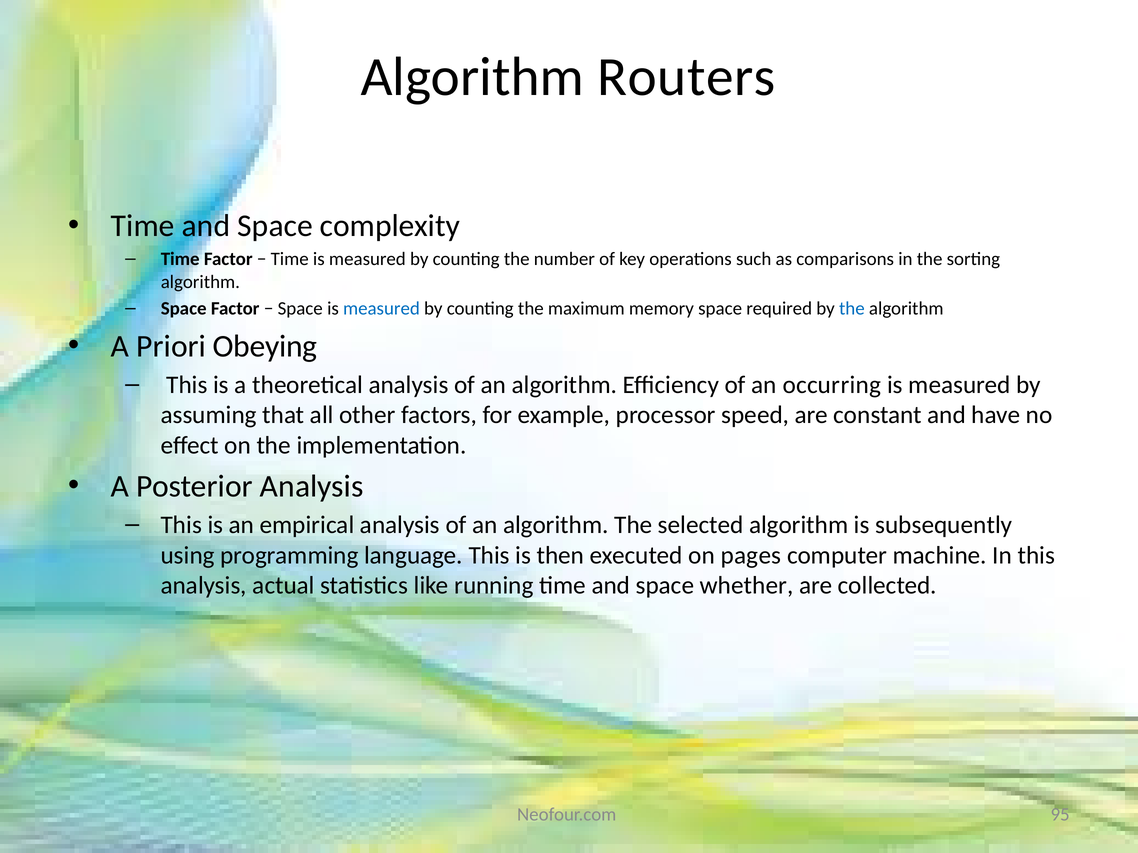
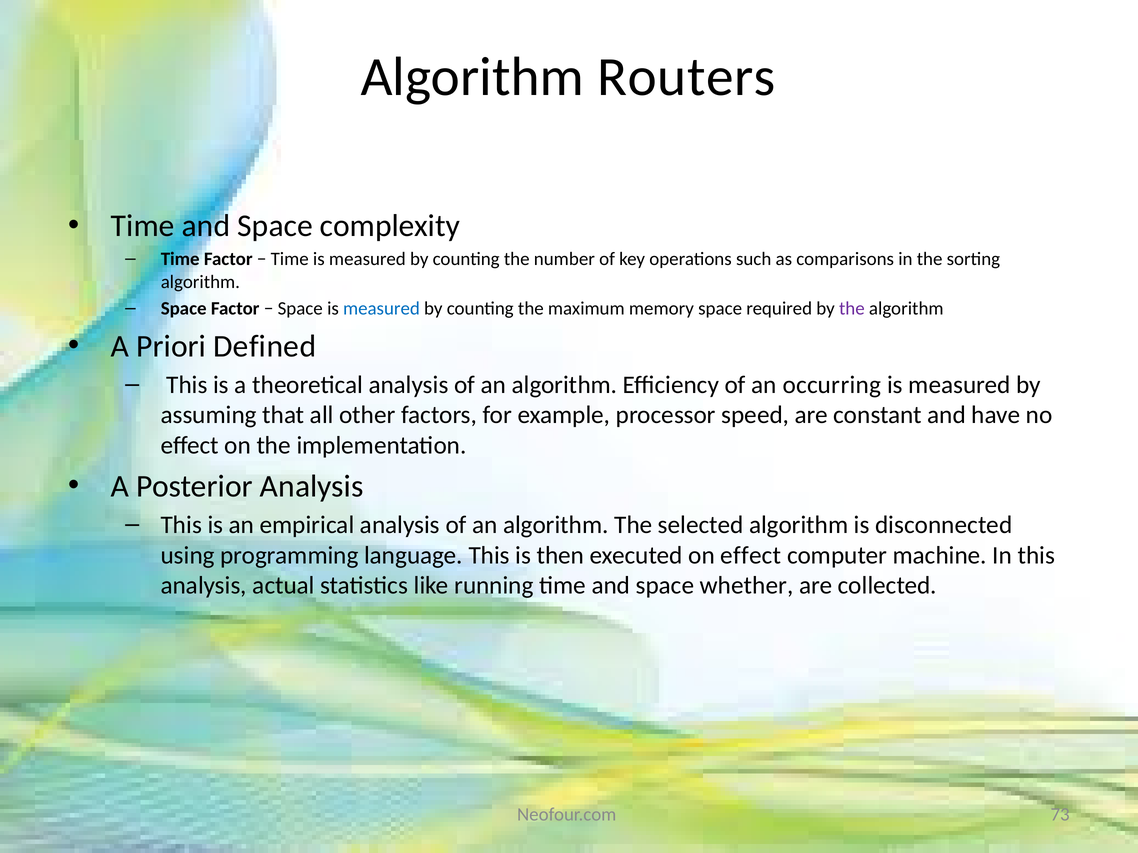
the colour: blue -> purple (852, 309)
Obeying: Obeying -> Defined (265, 346)
subsequently: subsequently -> disconnected (944, 525)
on pages: pages -> effect (751, 556)
95: 95 -> 73 (1060, 815)
